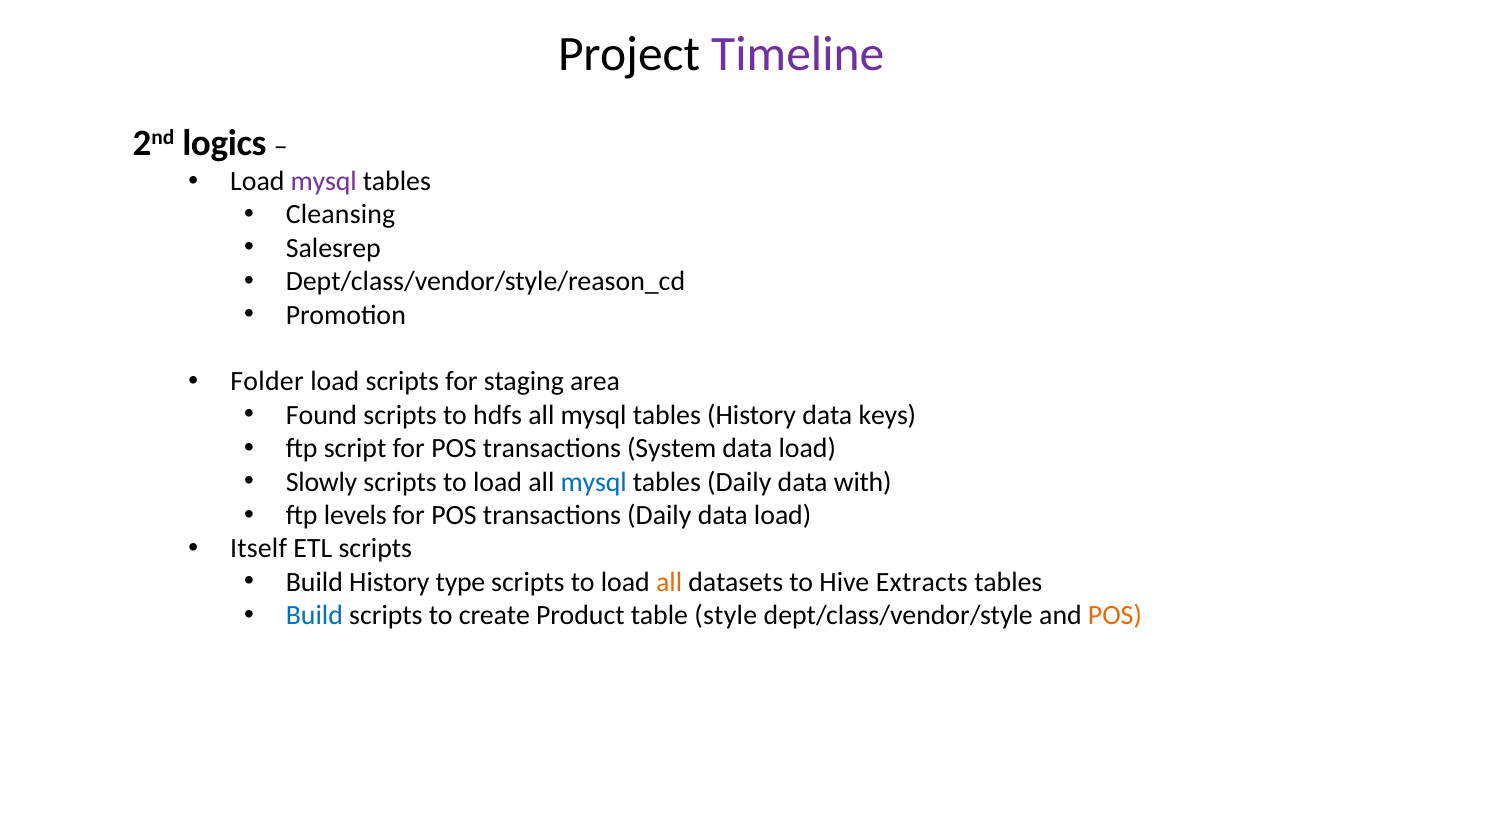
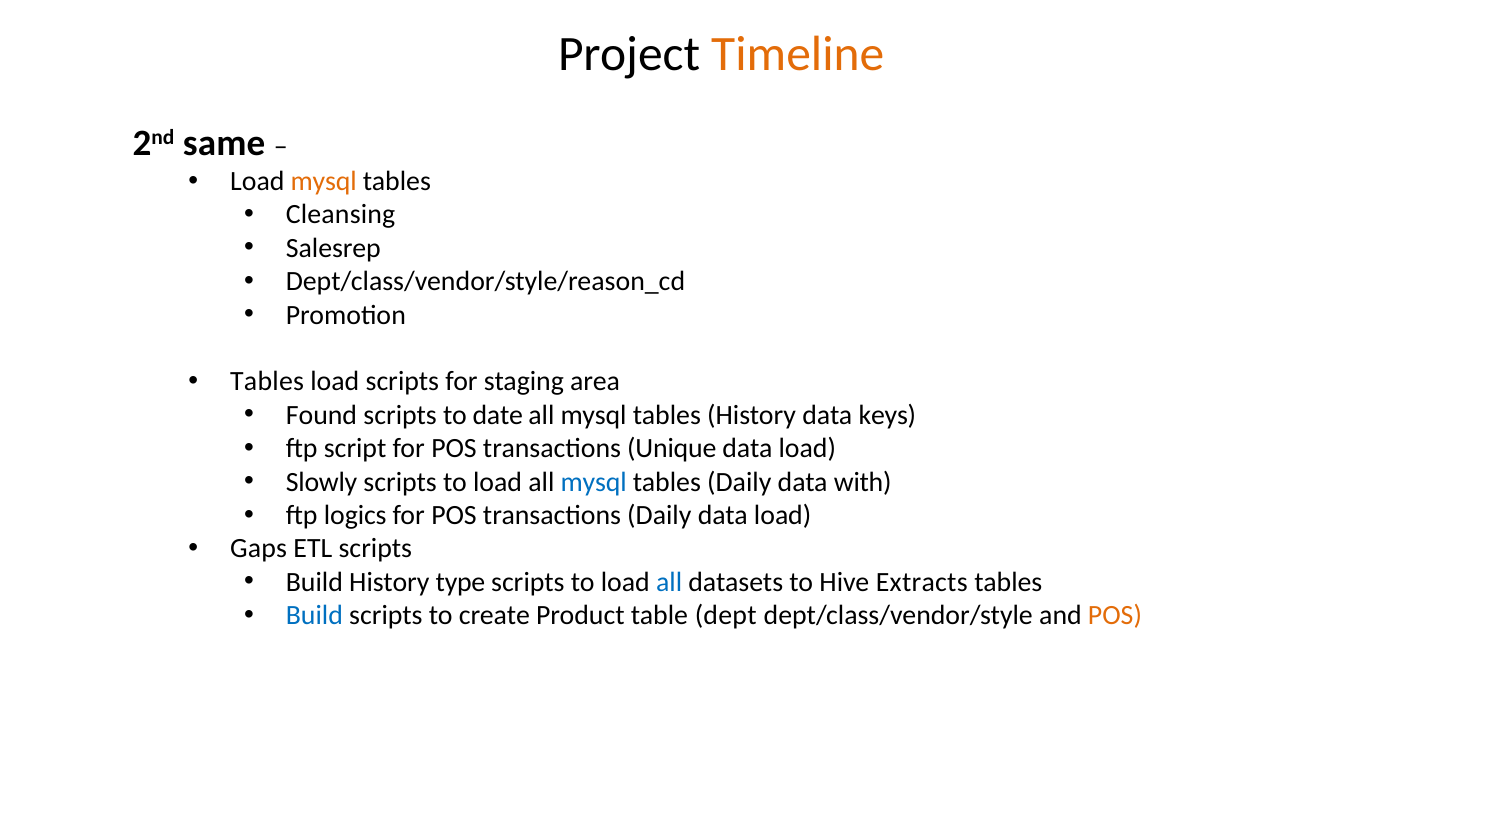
Timeline colour: purple -> orange (798, 54)
logics: logics -> same (224, 143)
mysql colour: purple -> orange (324, 181)
Folder: Folder -> Tables (267, 382)
hdfs: hdfs -> date (498, 415)
System: System -> Unique (672, 449)
levels: levels -> logics (355, 516)
Itself: Itself -> Gaps (259, 549)
all colour: orange -> blue (669, 582)
style: style -> dept (726, 616)
